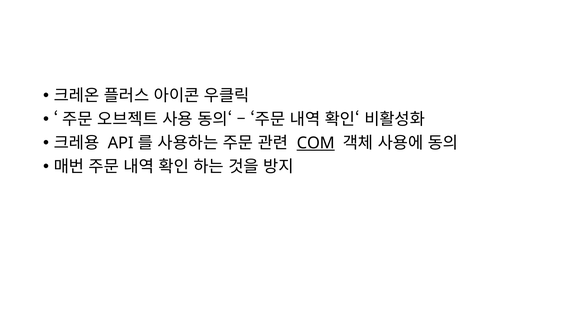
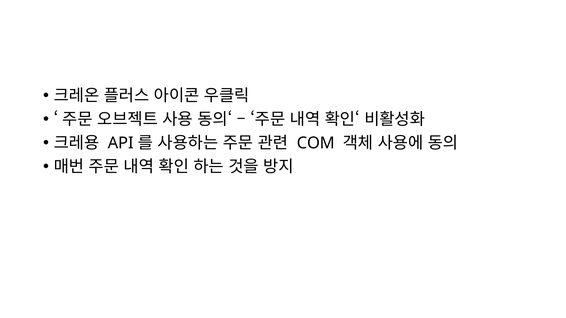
COM underline: present -> none (316, 143)
